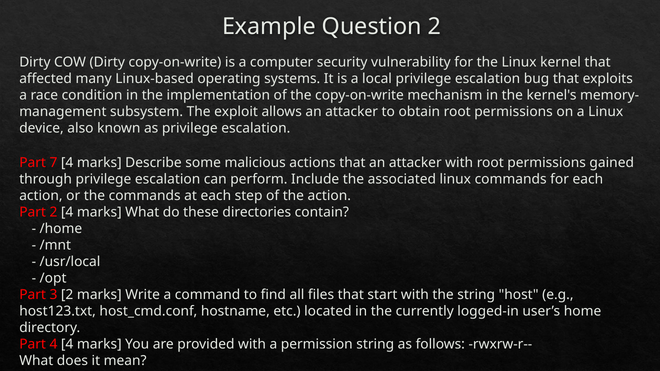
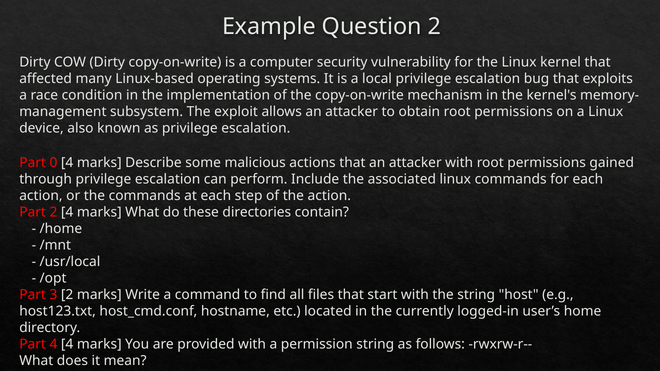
7: 7 -> 0 (53, 163)
